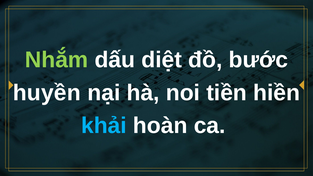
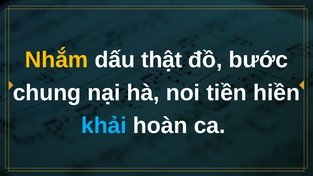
Nhắm colour: light green -> yellow (57, 60)
diệt: diệt -> thật (162, 60)
huyền: huyền -> chung (47, 93)
